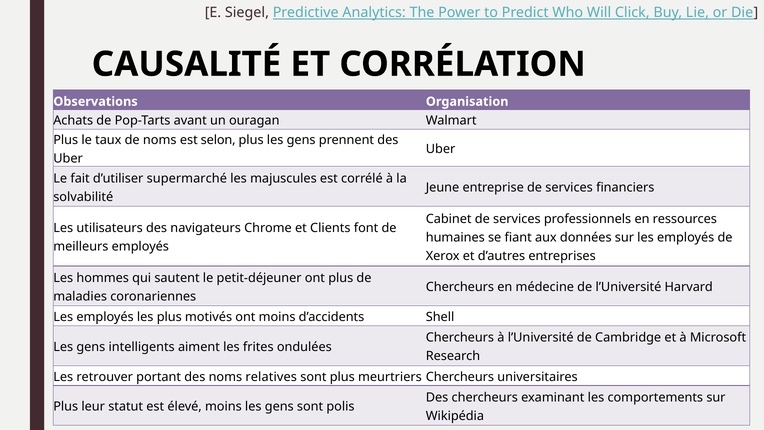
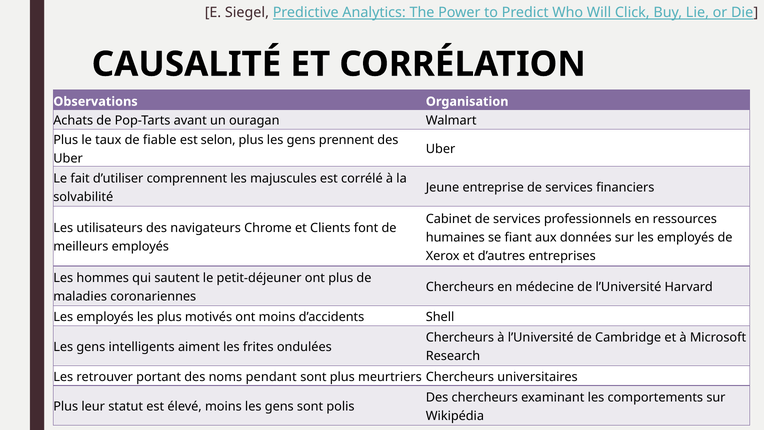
de noms: noms -> fiable (160, 140)
supermarché: supermarché -> comprennent (187, 178)
relatives: relatives -> pendant (271, 377)
